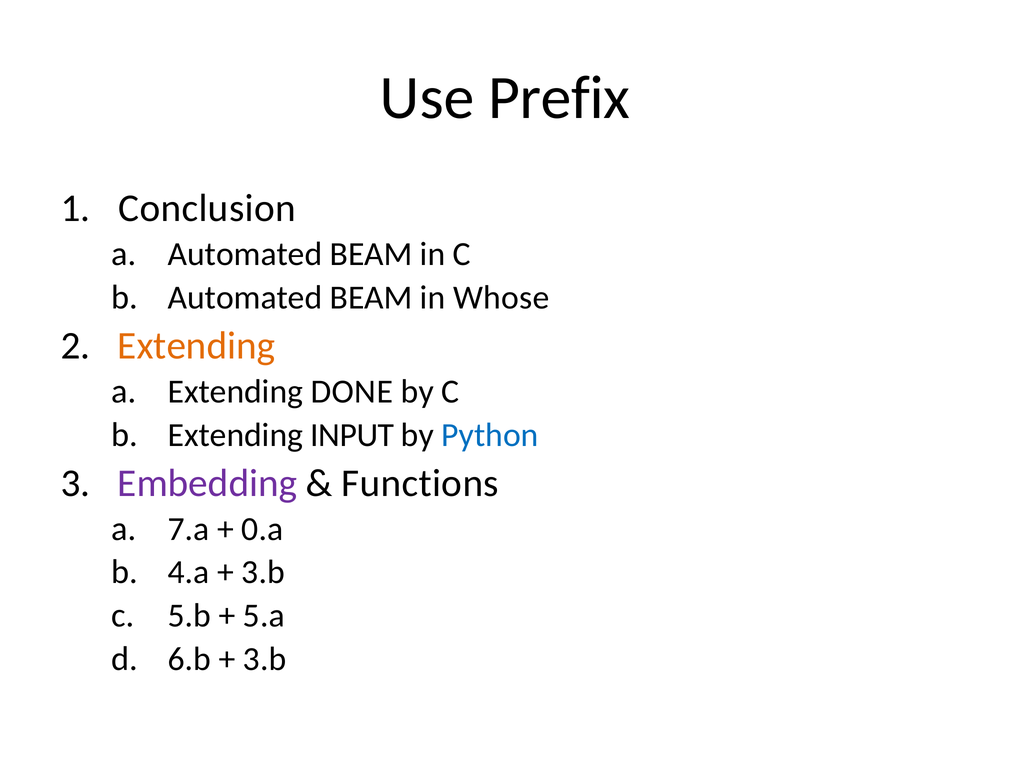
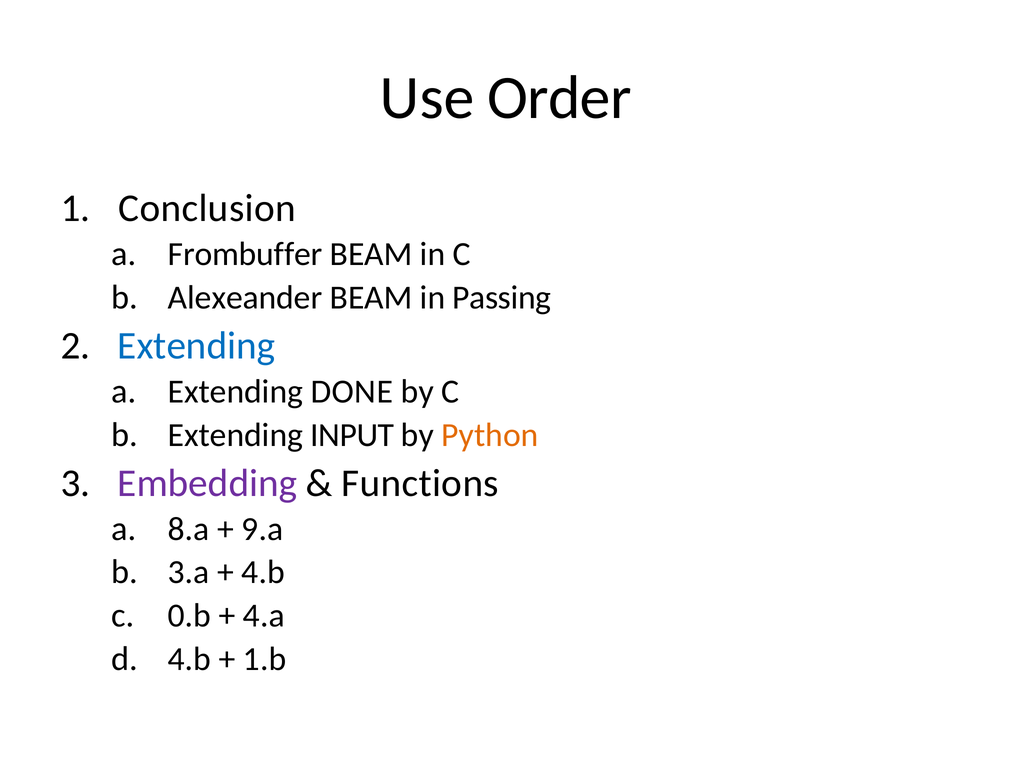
Prefix: Prefix -> Order (559, 98)
Automated: Automated -> Frombuffer (245, 254)
Automated: Automated -> Alexeander (245, 297)
Whose: Whose -> Passing (502, 297)
Extending colour: orange -> blue (196, 345)
Python colour: blue -> orange (490, 435)
7.a: 7.a -> 8.a (189, 529)
0.a: 0.a -> 9.a (262, 529)
4.a: 4.a -> 3.a (189, 572)
3.b: 3.b -> 4.b (263, 572)
5.b: 5.b -> 0.b (189, 615)
5.a: 5.a -> 4.a (264, 615)
6.b: 6.b -> 4.b (189, 659)
3.b: 3.b -> 1.b (265, 659)
